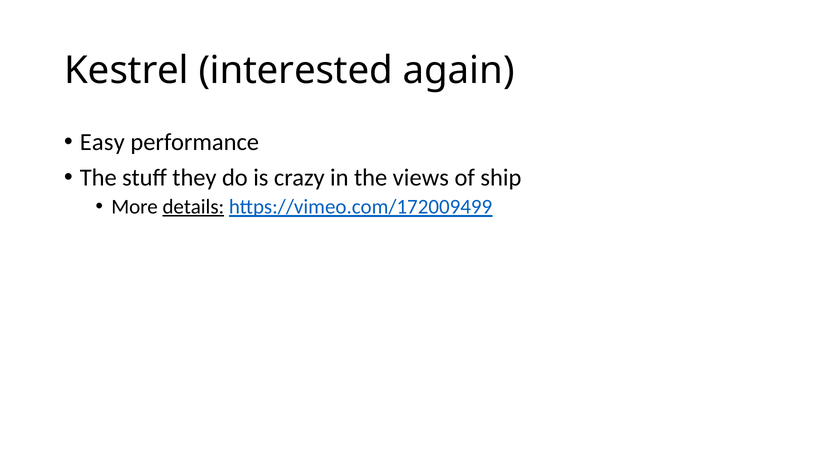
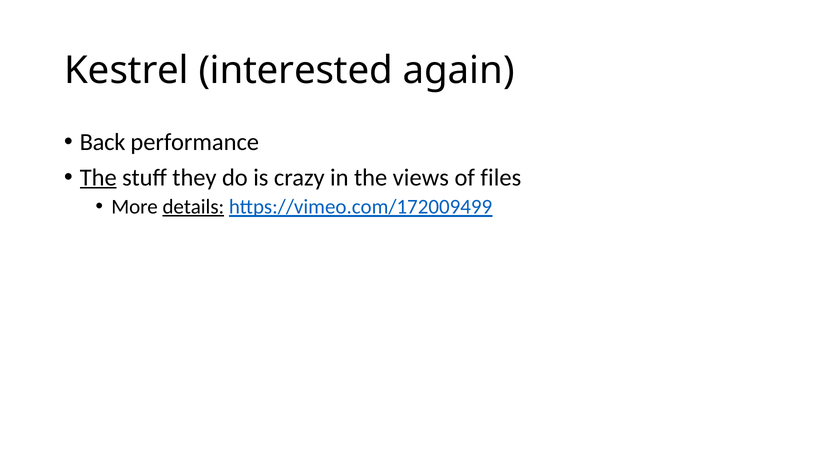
Easy: Easy -> Back (103, 142)
The underline: none -> present (98, 177)
ship: ship -> files (501, 177)
